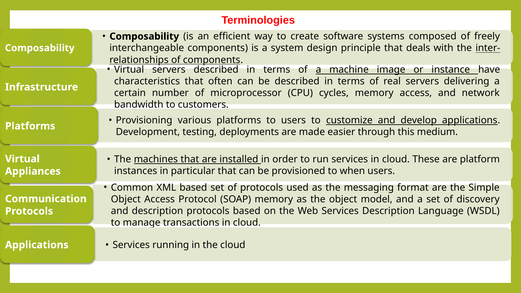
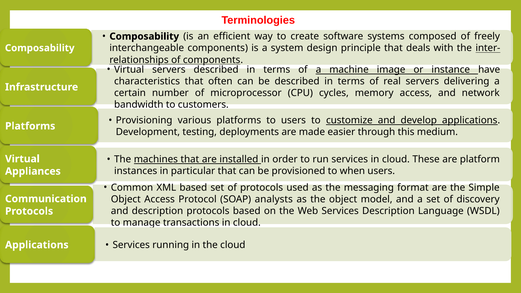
SOAP memory: memory -> analysts (274, 199)
